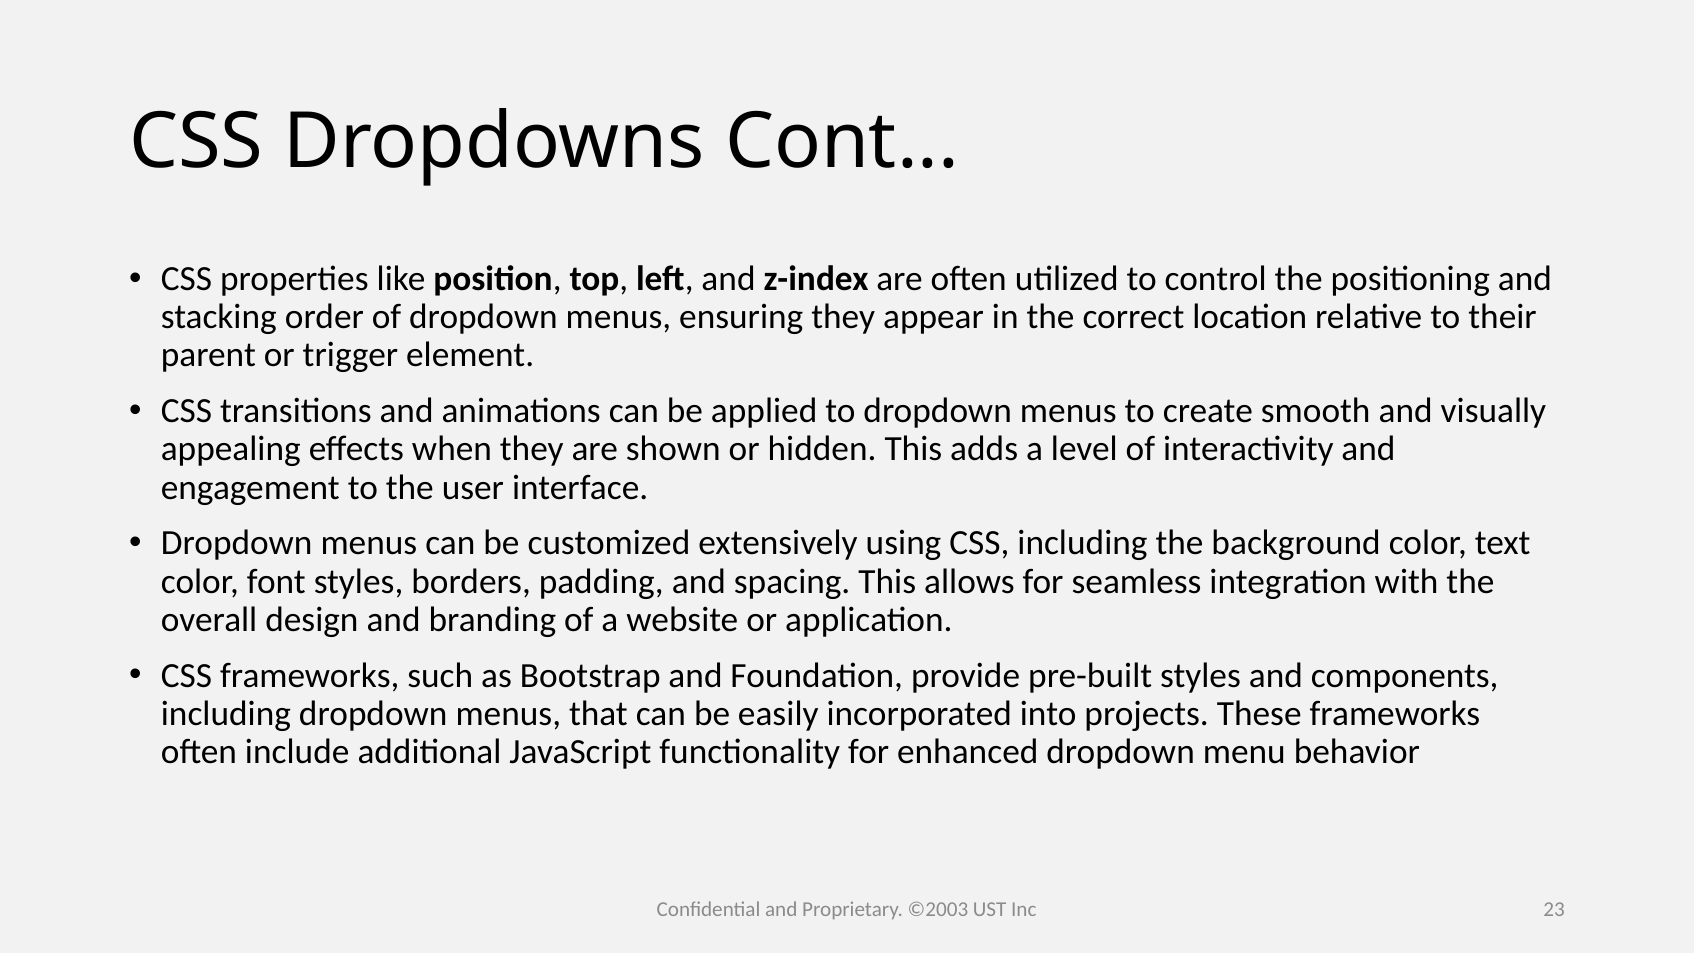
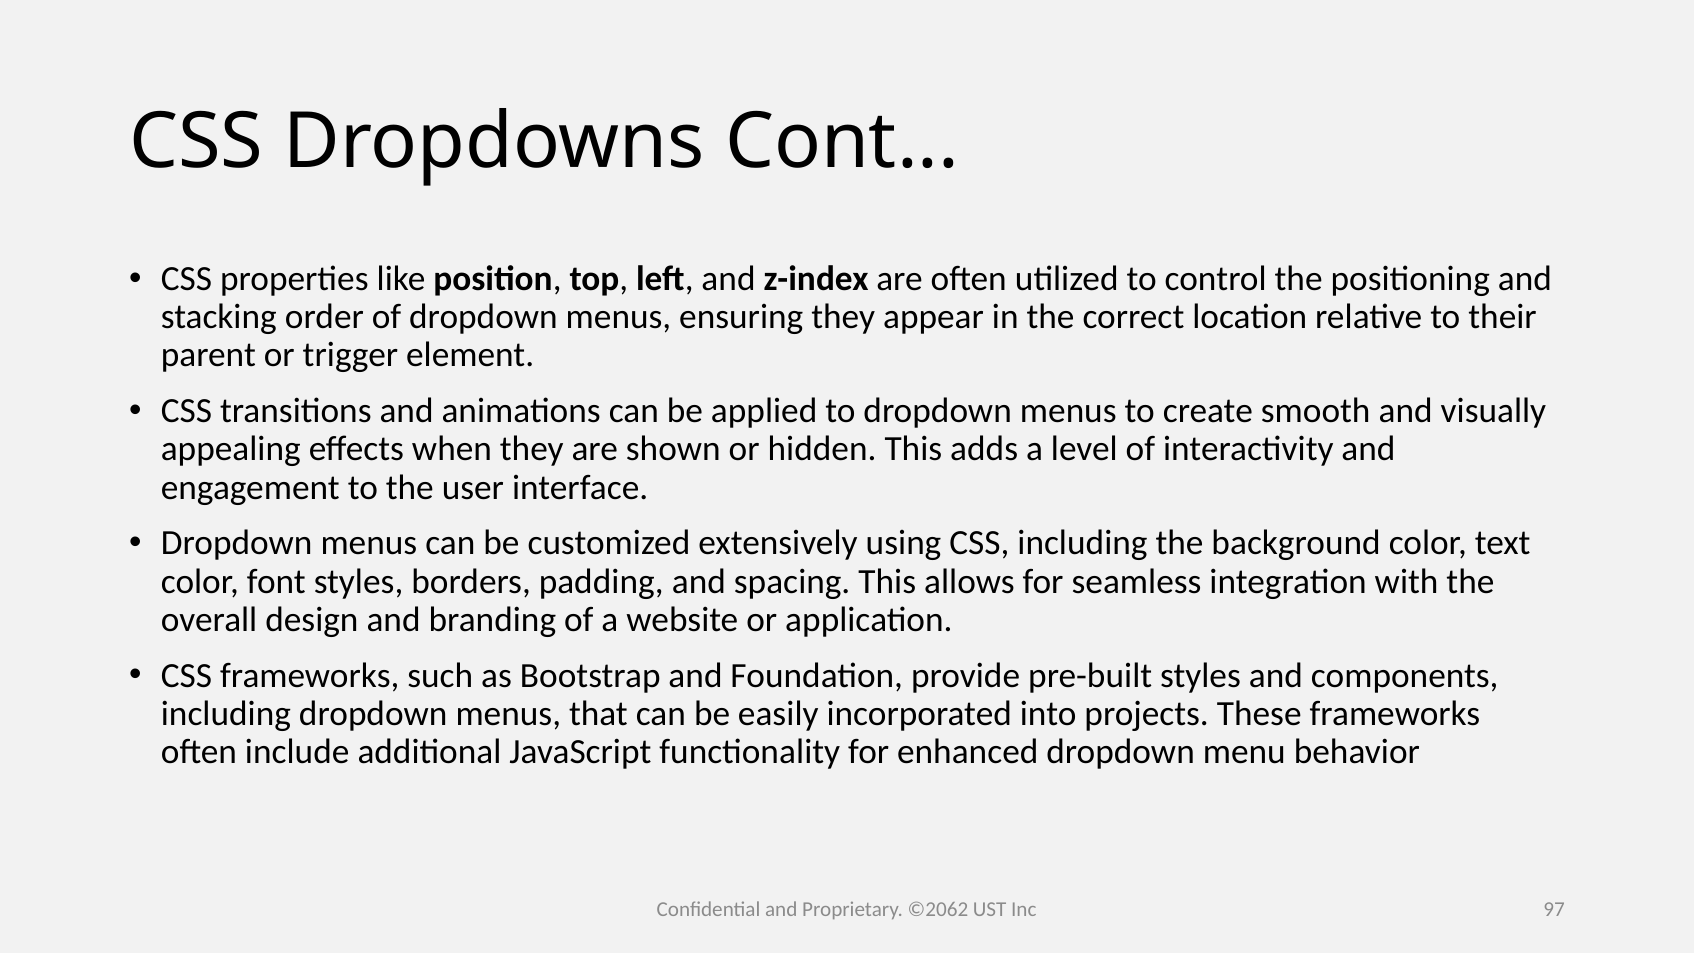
©2003: ©2003 -> ©2062 (938, 910)
23: 23 -> 97 (1554, 910)
